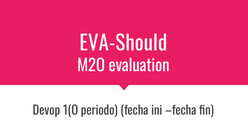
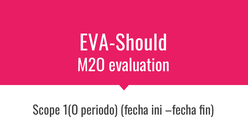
Devop: Devop -> Scope (46, 110)
